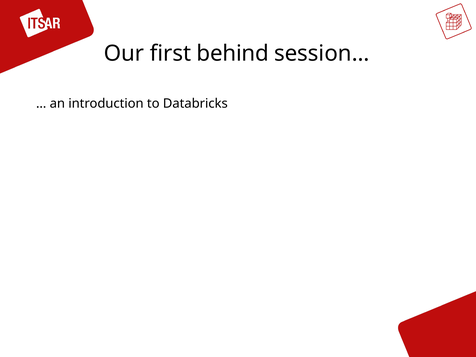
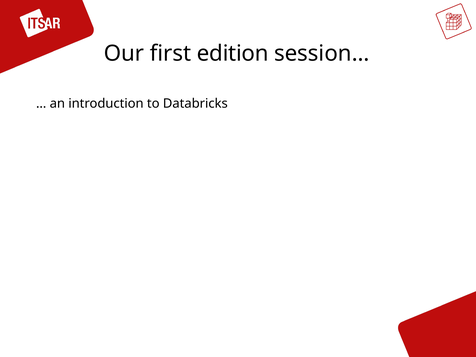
behind: behind -> edition (233, 53)
